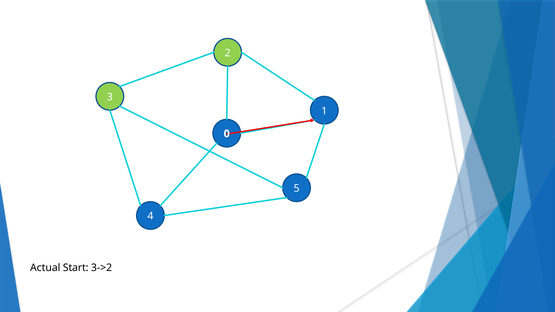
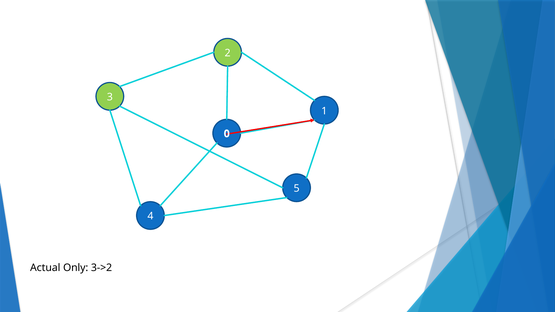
Start: Start -> Only (76, 268)
